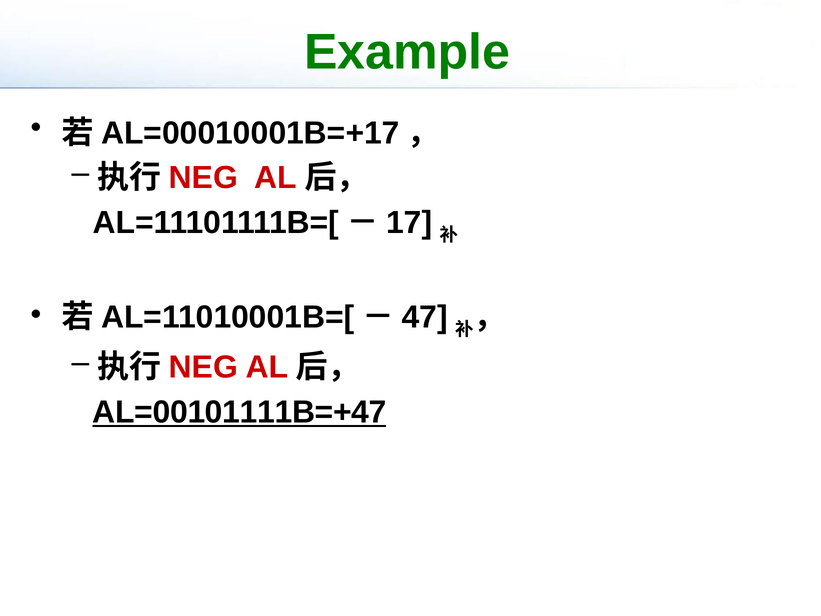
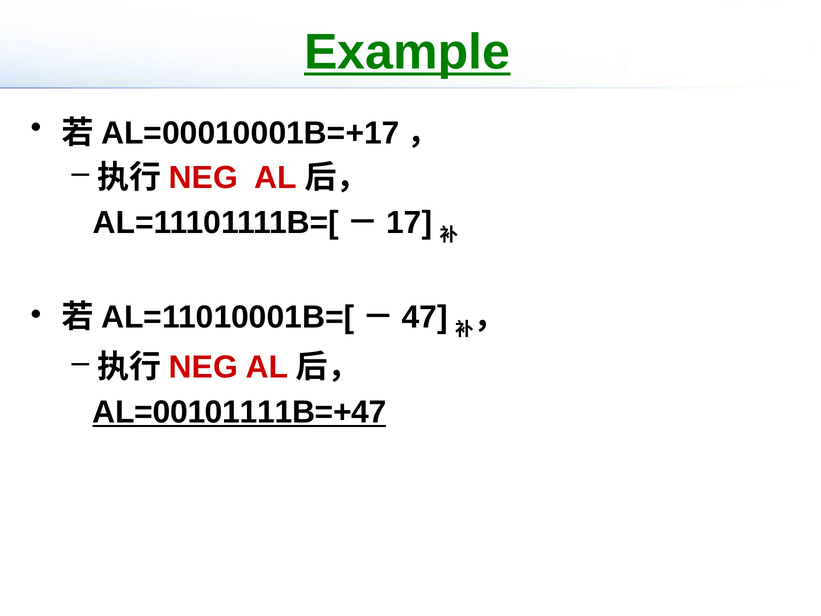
Example underline: none -> present (407, 52)
